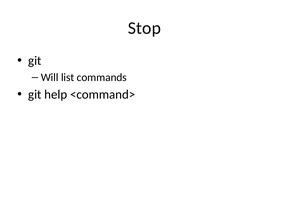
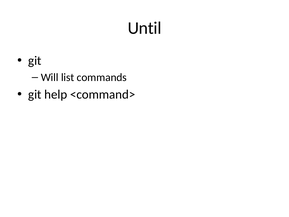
Stop: Stop -> Until (145, 28)
